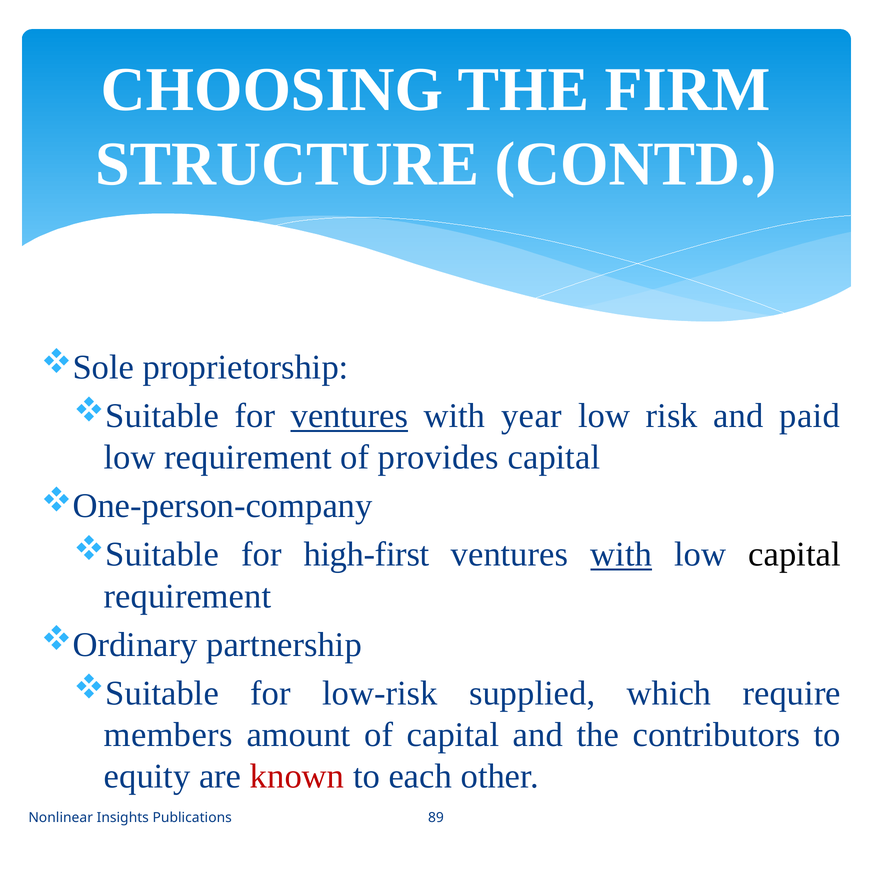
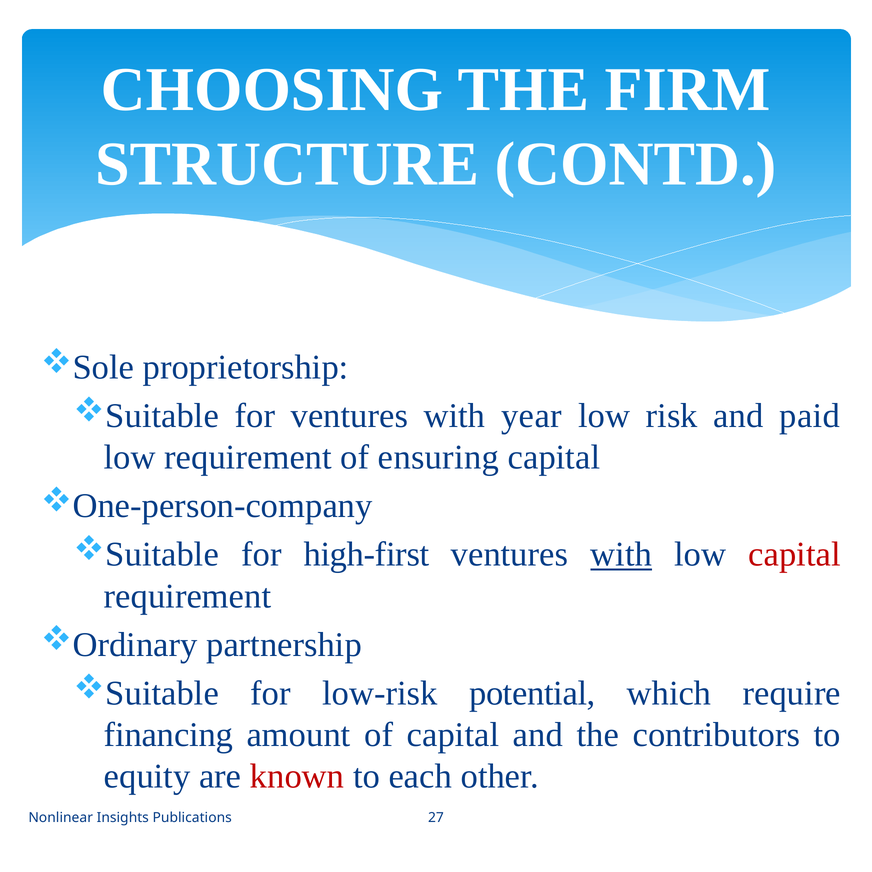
ventures underline: present -> none (349, 416)
provides: provides -> ensuring (438, 458)
capital colour: black -> red (794, 555)
supplied: supplied -> potential (532, 693)
members: members -> financing (168, 735)
89: 89 -> 27 (436, 818)
